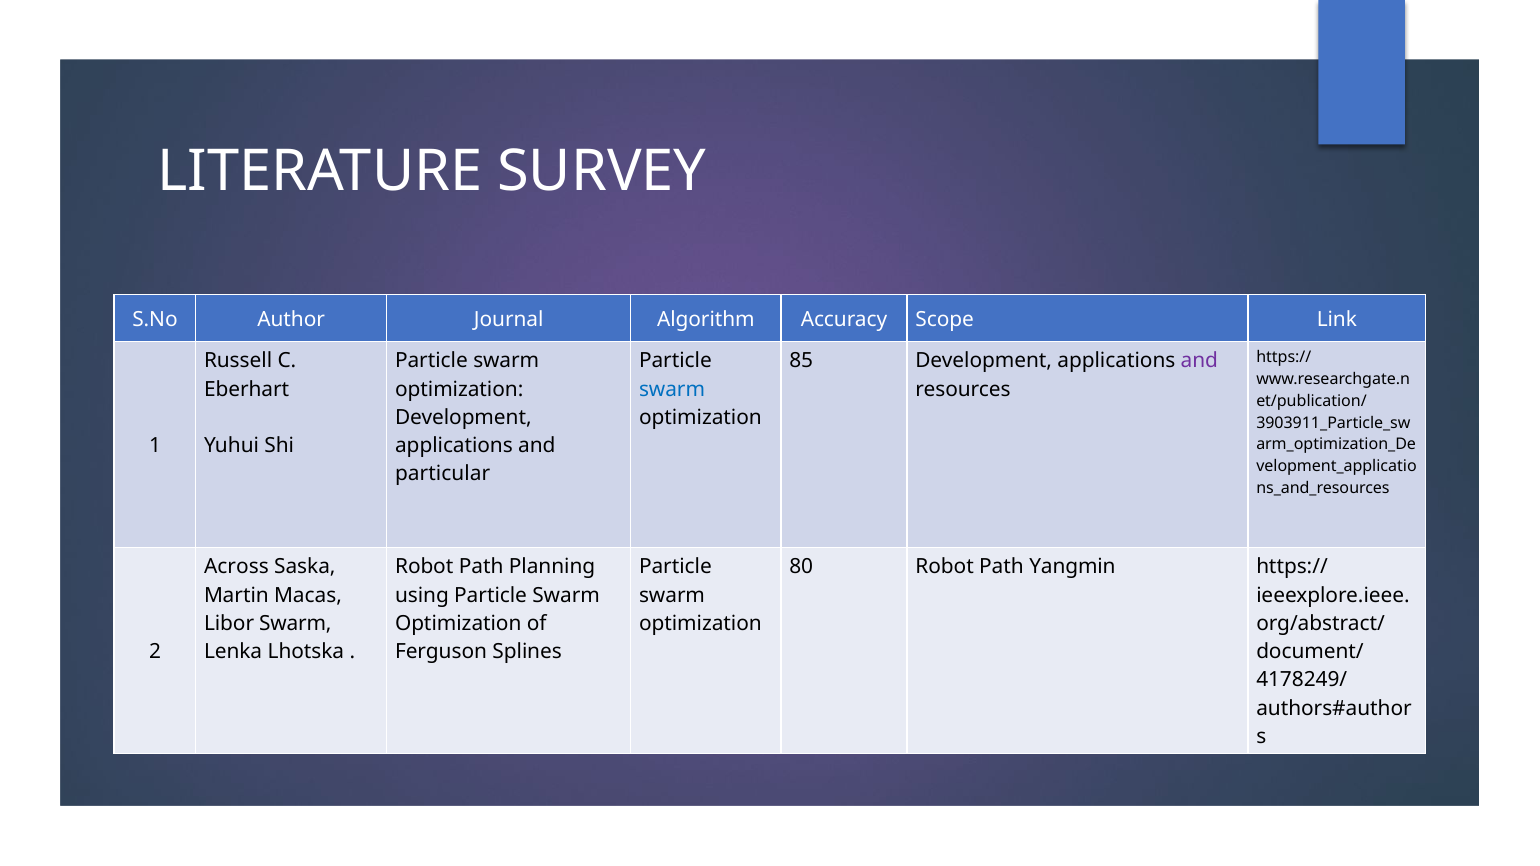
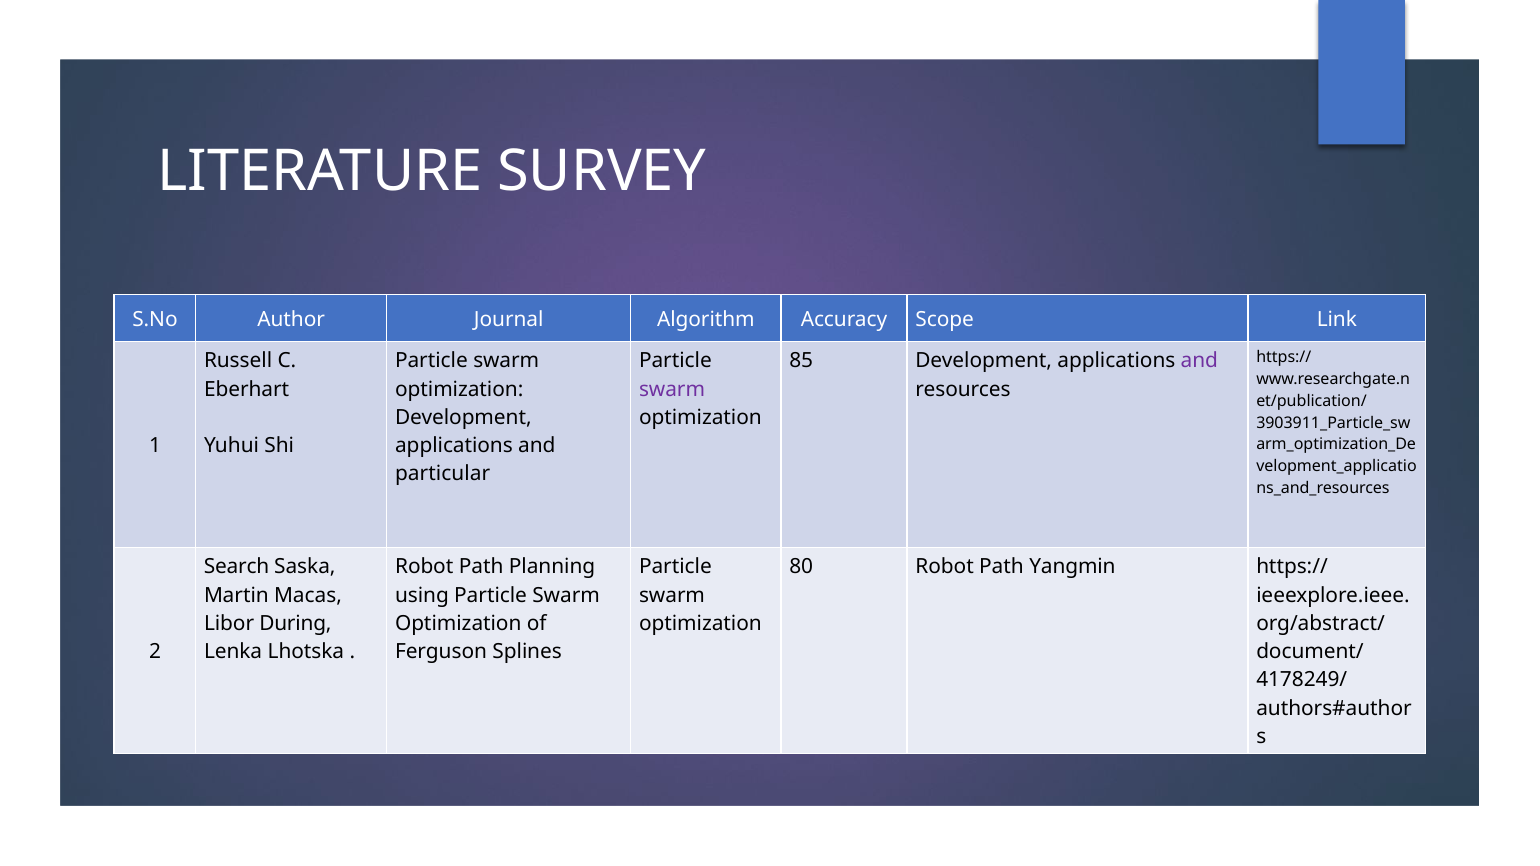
swarm colour: blue -> purple (672, 389)
Across: Across -> Search (237, 567)
Libor Swarm: Swarm -> During (295, 624)
